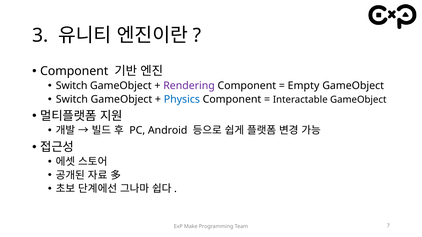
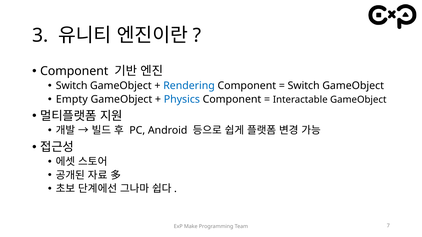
Rendering colour: purple -> blue (189, 86)
Empty: Empty -> Switch (304, 86)
Switch: Switch -> Empty (72, 99)
